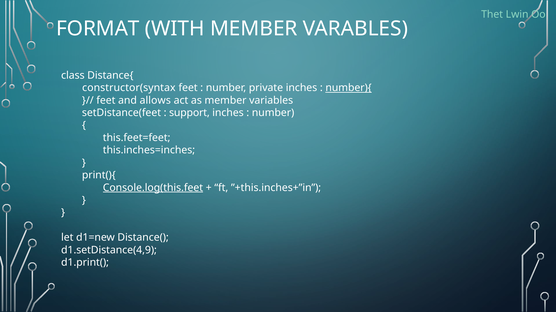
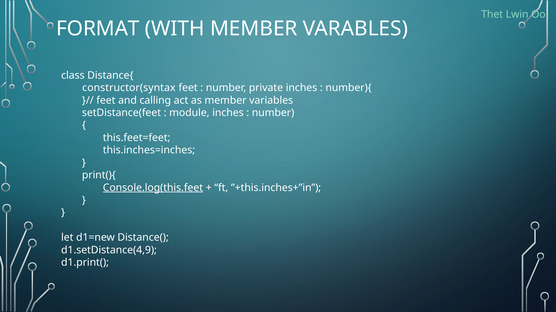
number){ underline: present -> none (349, 88)
allows: allows -> calling (155, 100)
support: support -> module (189, 113)
